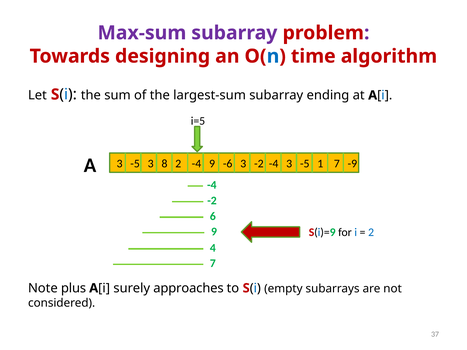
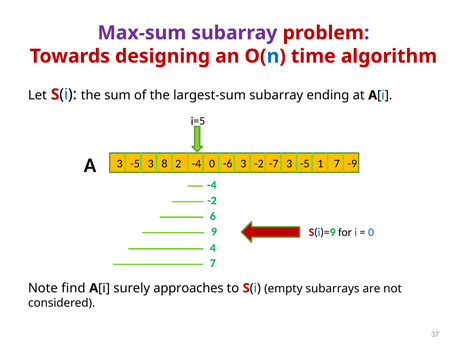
-4 9: 9 -> 0 (212, 164)
-2 -4: -4 -> -7 (274, 164)
2: 2 -> 0 (371, 232)
plus: plus -> find (73, 288)
